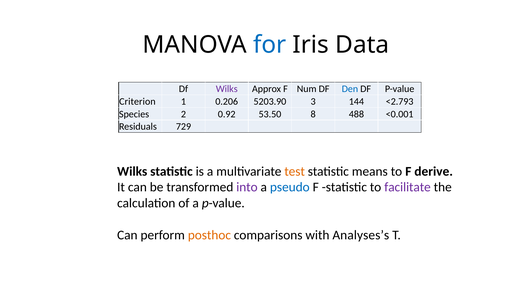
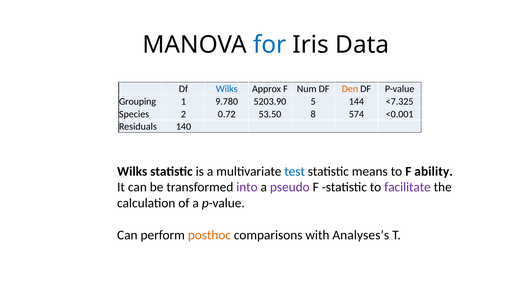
Wilks colour: purple -> blue (227, 89)
Den colour: blue -> orange (350, 89)
Criterion: Criterion -> Grouping (138, 102)
0.206: 0.206 -> 9.780 (227, 102)
3: 3 -> 5 (313, 102)
<2.793: <2.793 -> <7.325 (400, 102)
0.92: 0.92 -> 0.72 (227, 114)
488: 488 -> 574 (356, 114)
729: 729 -> 140 (183, 127)
test colour: orange -> blue (295, 171)
derive: derive -> ability (434, 171)
pseudo colour: blue -> purple (290, 187)
